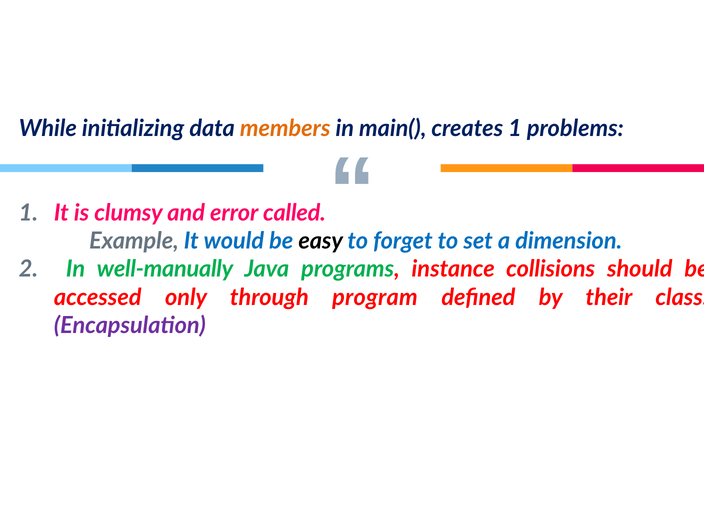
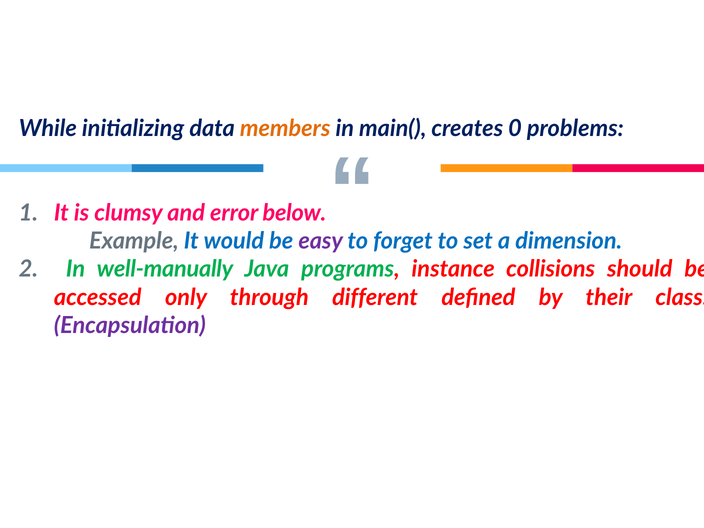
creates 1: 1 -> 0 (515, 128)
called: called -> below (294, 213)
easy colour: black -> purple (321, 241)
program: program -> different (375, 297)
